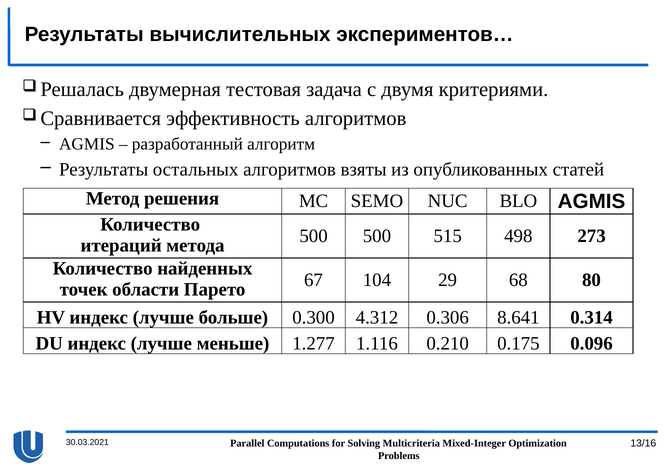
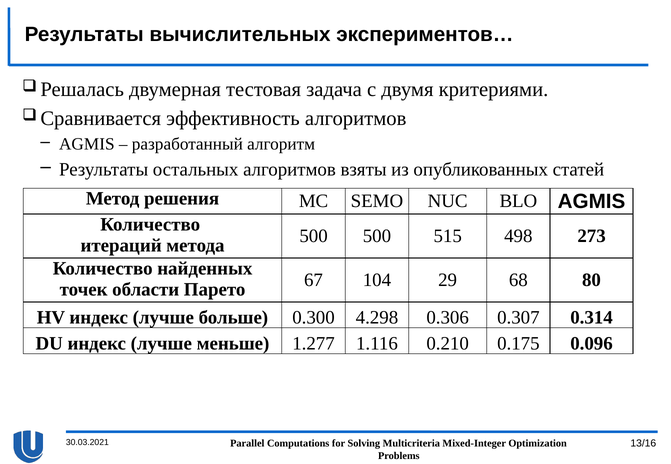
4.312: 4.312 -> 4.298 (377, 318)
8.641: 8.641 -> 0.307 (518, 318)
